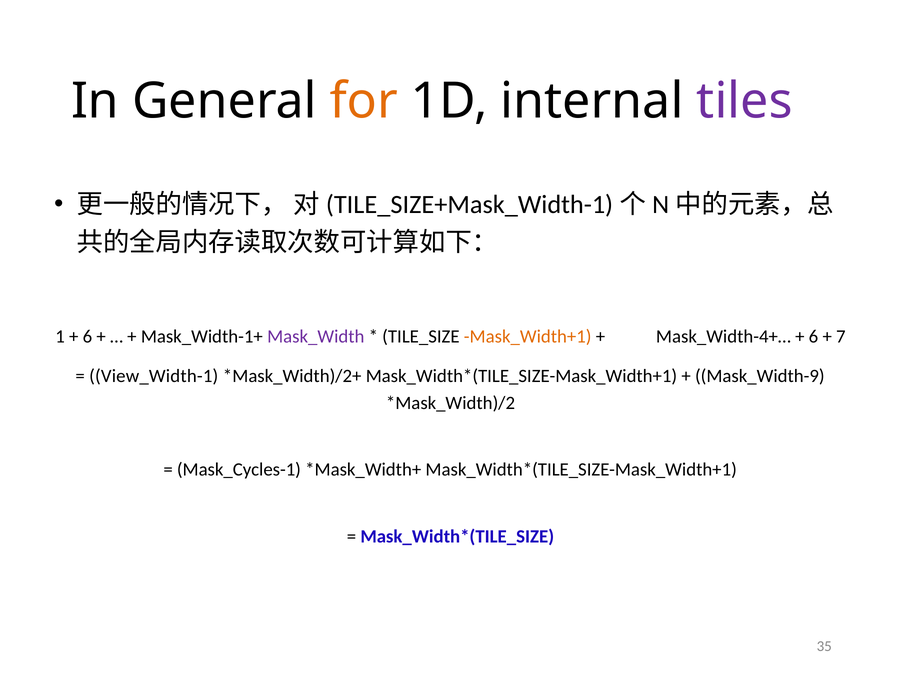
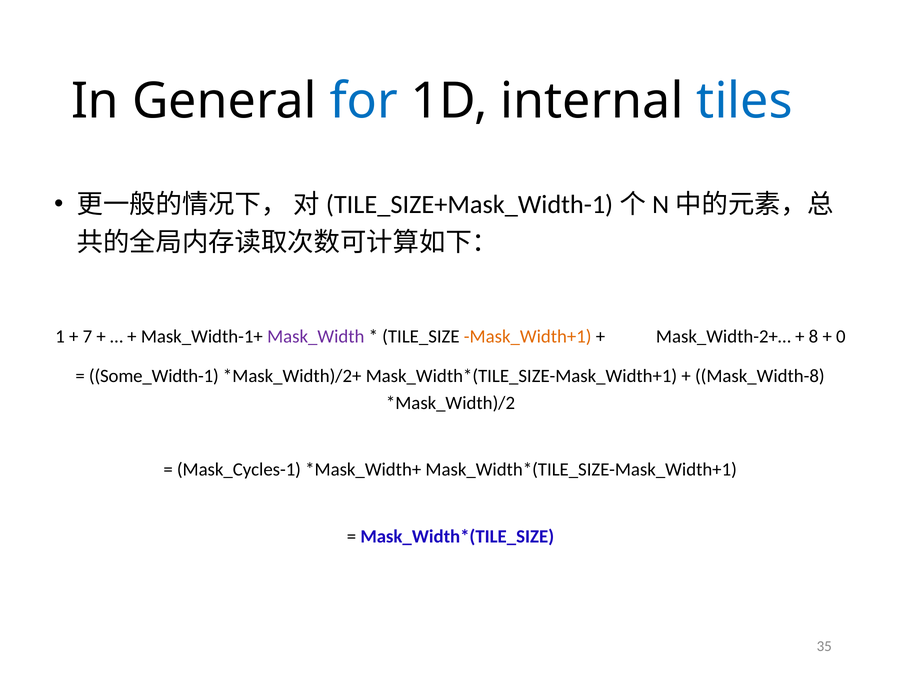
for colour: orange -> blue (364, 101)
tiles colour: purple -> blue (745, 101)
6: 6 -> 7 (87, 337)
Mask_Width-4+…: Mask_Width-4+… -> Mask_Width-2+… (723, 337)
6: 6 -> 8 (813, 337)
7: 7 -> 0 (841, 337)
View_Width-1: View_Width-1 -> Some_Width-1 (154, 376)
Mask_Width-9: Mask_Width-9 -> Mask_Width-8 (760, 376)
